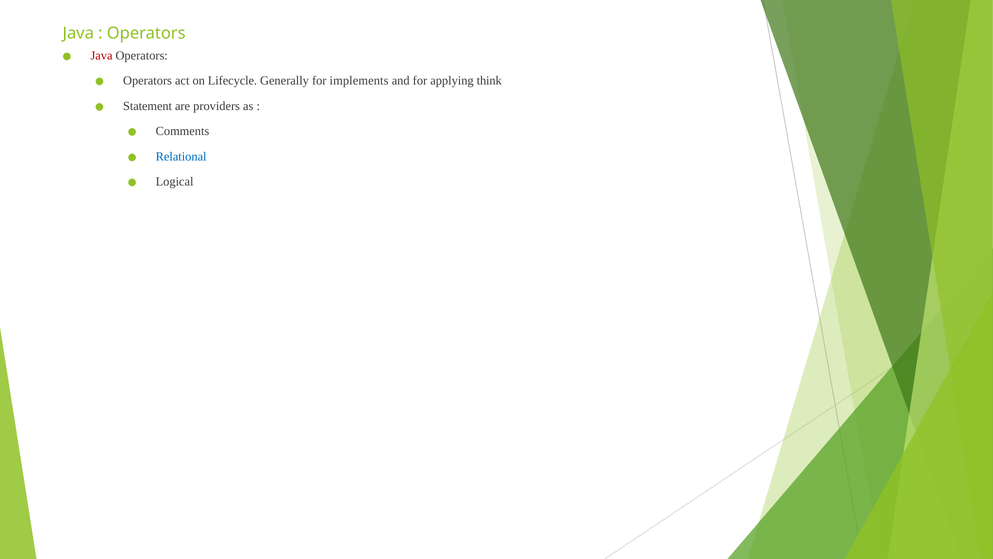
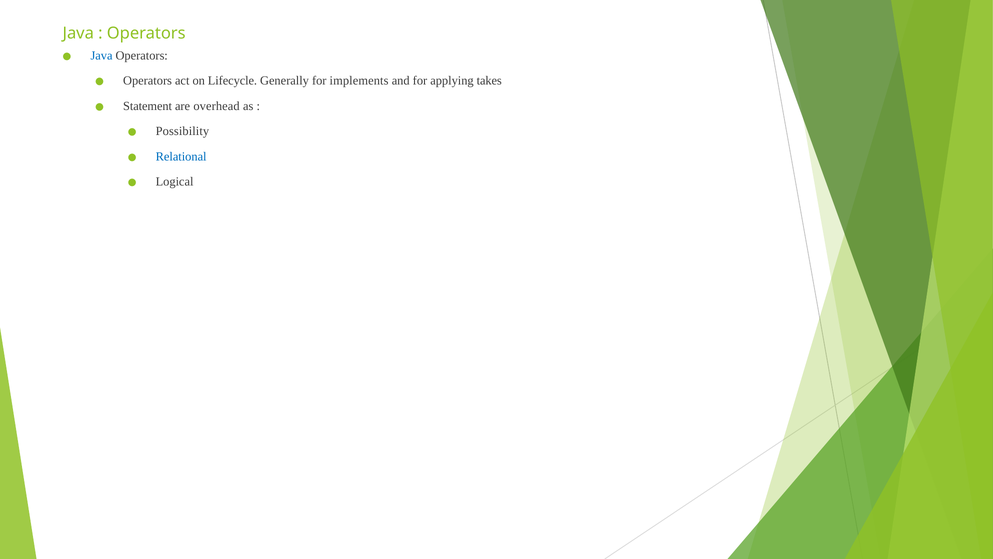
Java colour: red -> blue (102, 55)
think: think -> takes (489, 81)
providers: providers -> overhead (217, 106)
Comments: Comments -> Possibility (182, 131)
